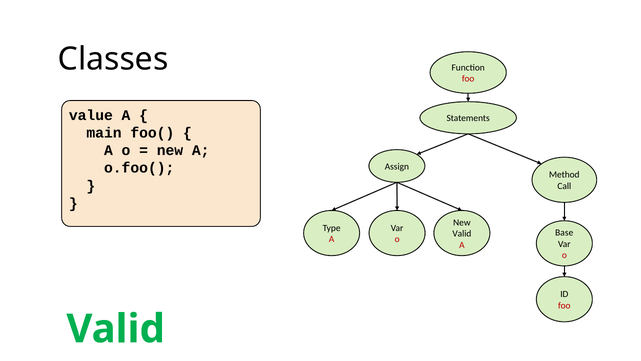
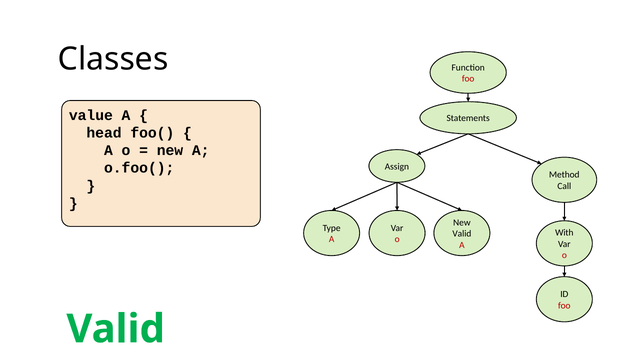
main: main -> head (104, 133)
Base: Base -> With (564, 232)
